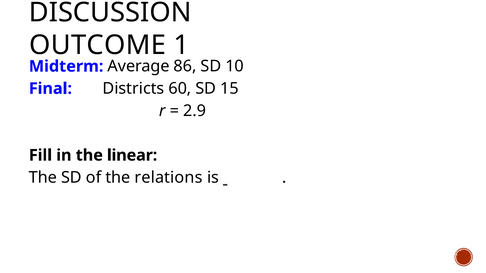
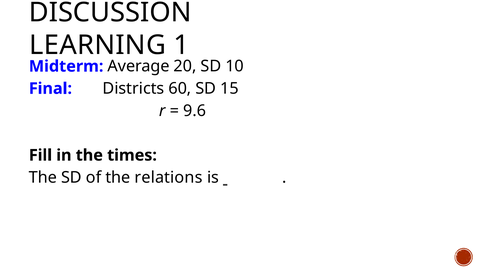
OUTCOME: OUTCOME -> LEARNING (98, 45)
86: 86 -> 20 (185, 66)
2.9: 2.9 -> 9.6 (195, 111)
linear: linear -> times (132, 155)
